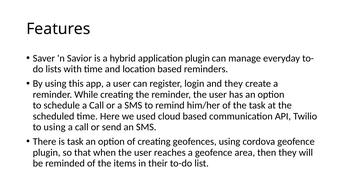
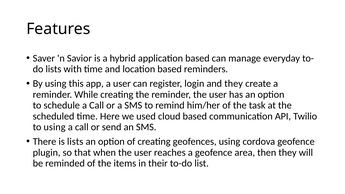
application plugin: plugin -> based (197, 58)
is task: task -> lists (75, 142)
